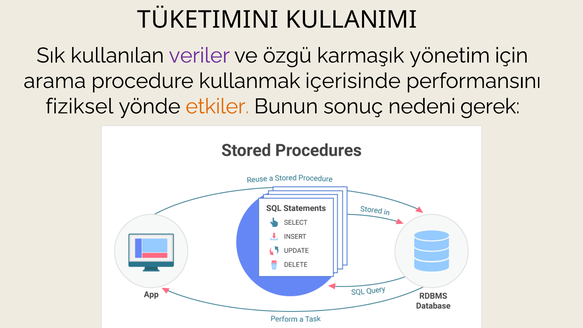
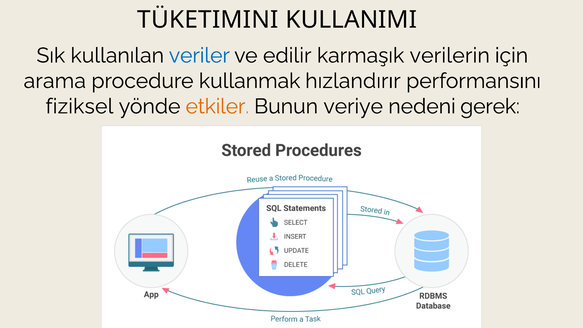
veriler colour: purple -> blue (199, 55)
özgü: özgü -> edilir (287, 55)
yönetim: yönetim -> verilerin (450, 55)
içerisinde: içerisinde -> hızlandırır (353, 81)
sonuç: sonuç -> veriye (353, 106)
